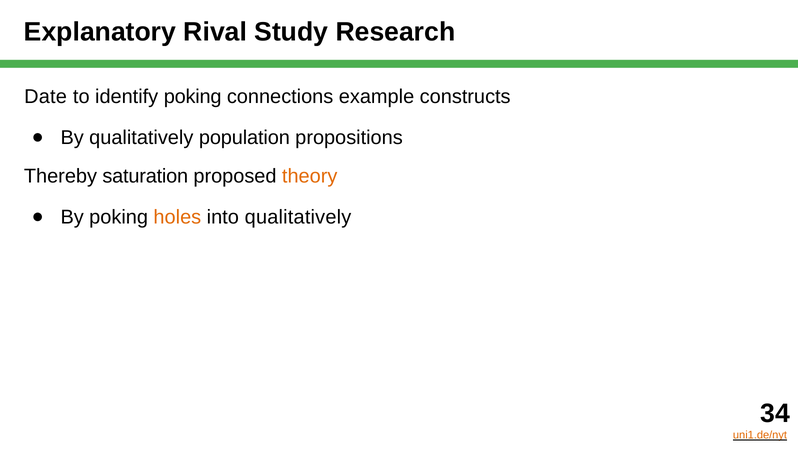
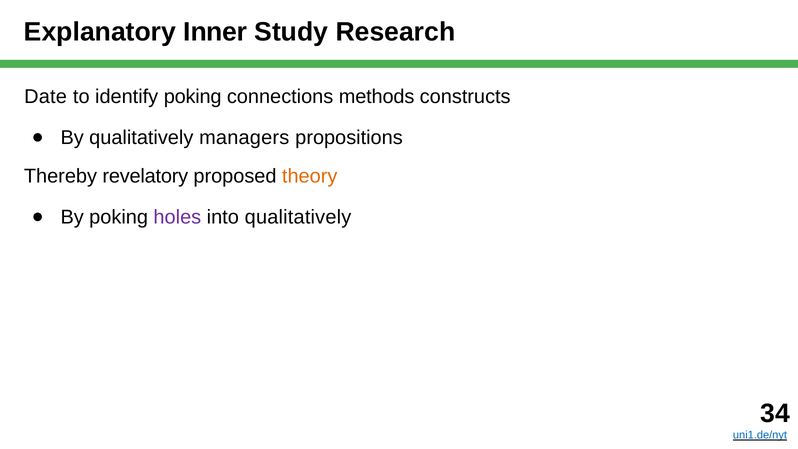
Rival: Rival -> Inner (215, 32)
example: example -> methods (377, 97)
population: population -> managers (244, 138)
saturation: saturation -> revelatory (145, 176)
holes colour: orange -> purple (177, 217)
uni1.de/nyt colour: orange -> blue (760, 435)
